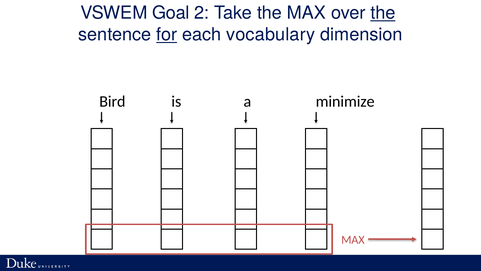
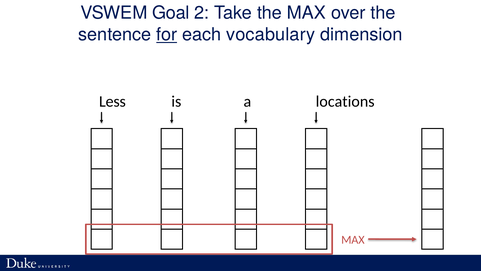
the underline: present -> none (383, 13)
Bird: Bird -> Less (112, 101)
minimize: minimize -> locations (345, 101)
